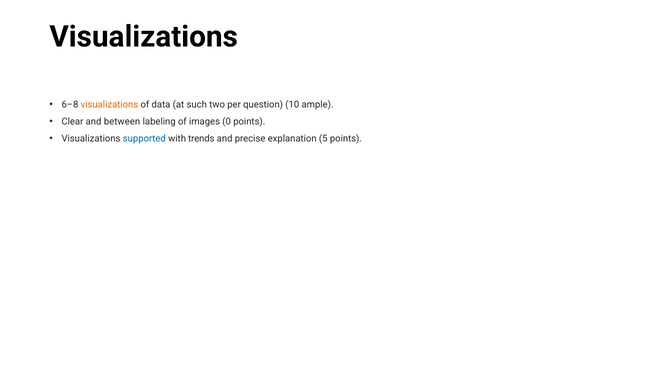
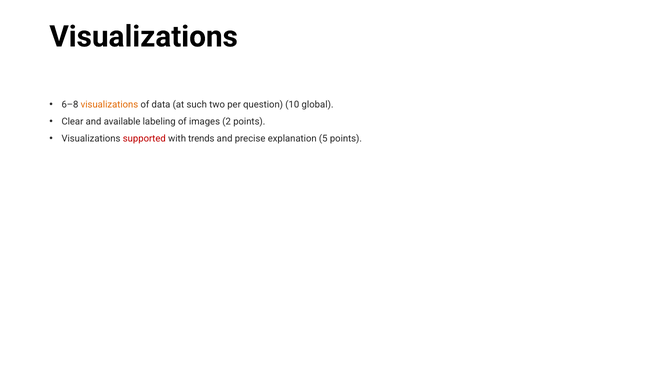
ample: ample -> global (318, 105)
between: between -> available (122, 122)
0: 0 -> 2 (227, 122)
supported colour: blue -> red (144, 139)
